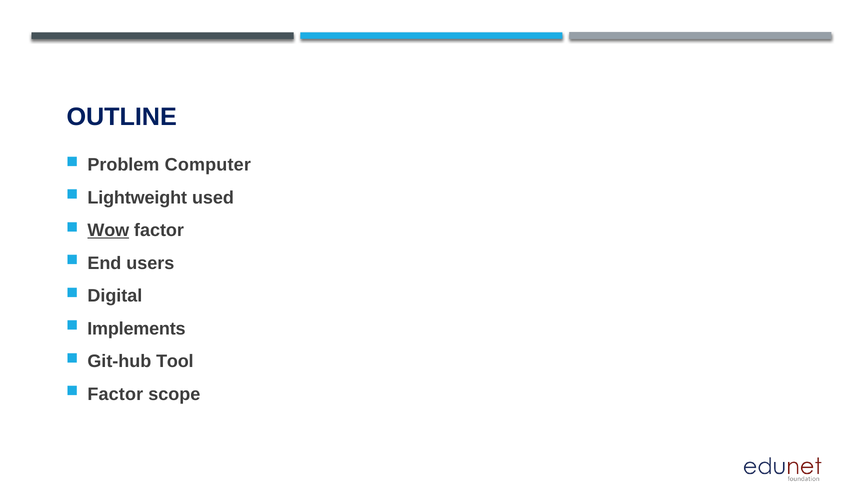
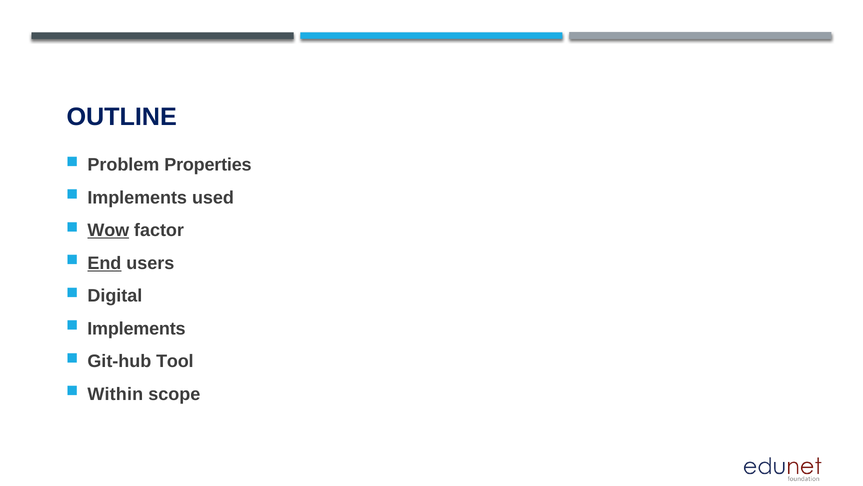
Computer: Computer -> Properties (208, 165)
Lightweight: Lightweight -> Implements (137, 197)
End underline: none -> present (104, 263)
Factor: Factor -> Within (115, 394)
